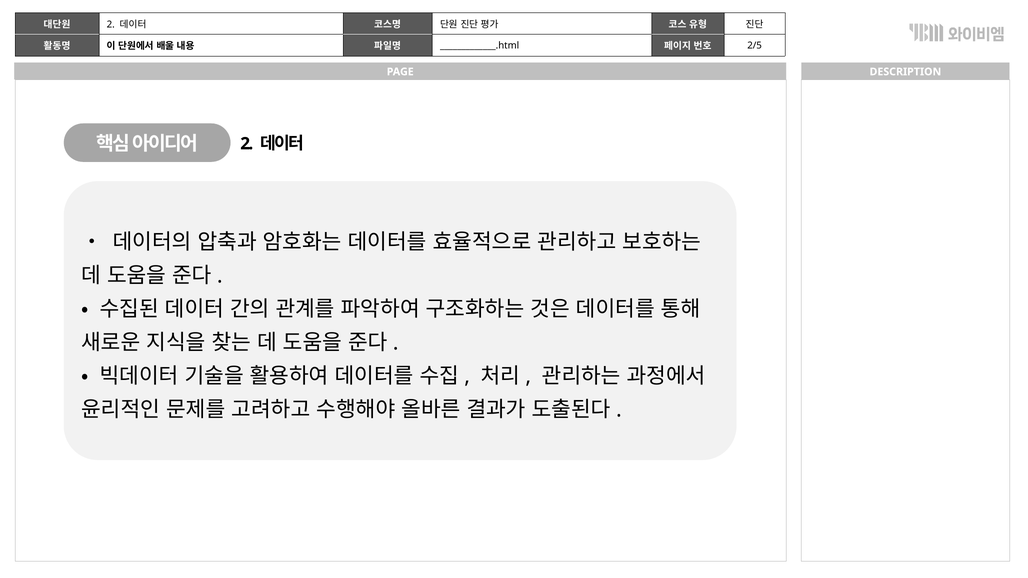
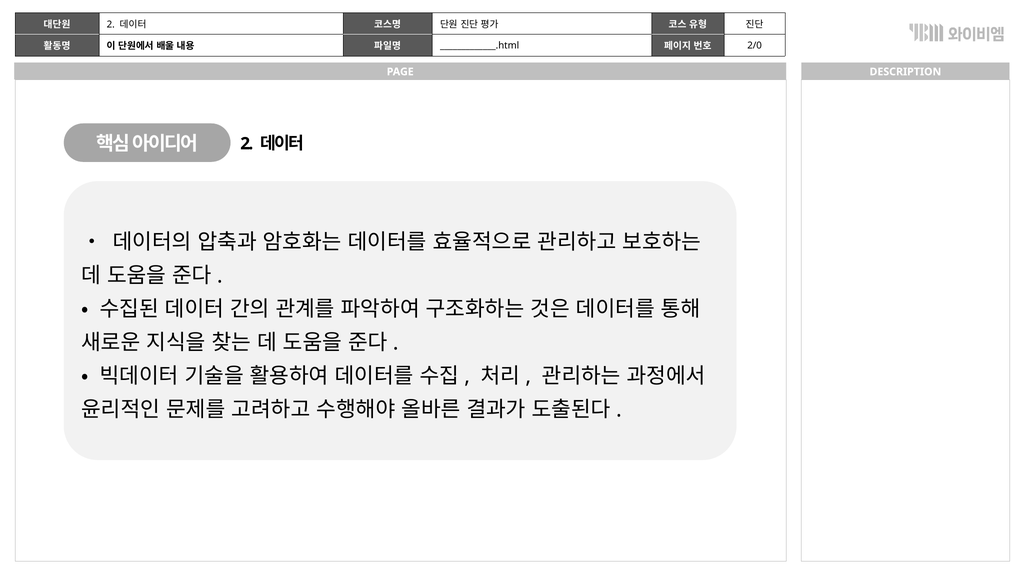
2/5: 2/5 -> 2/0 (755, 46)
